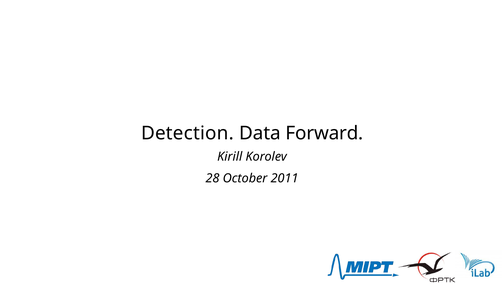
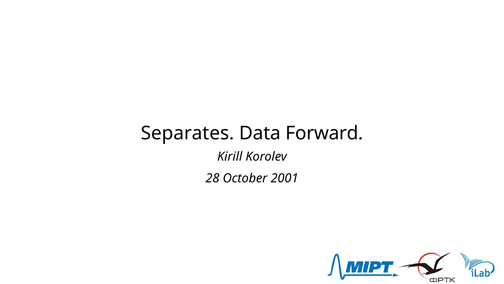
Detection: Detection -> Separates (188, 133)
2011: 2011 -> 2001 (285, 178)
